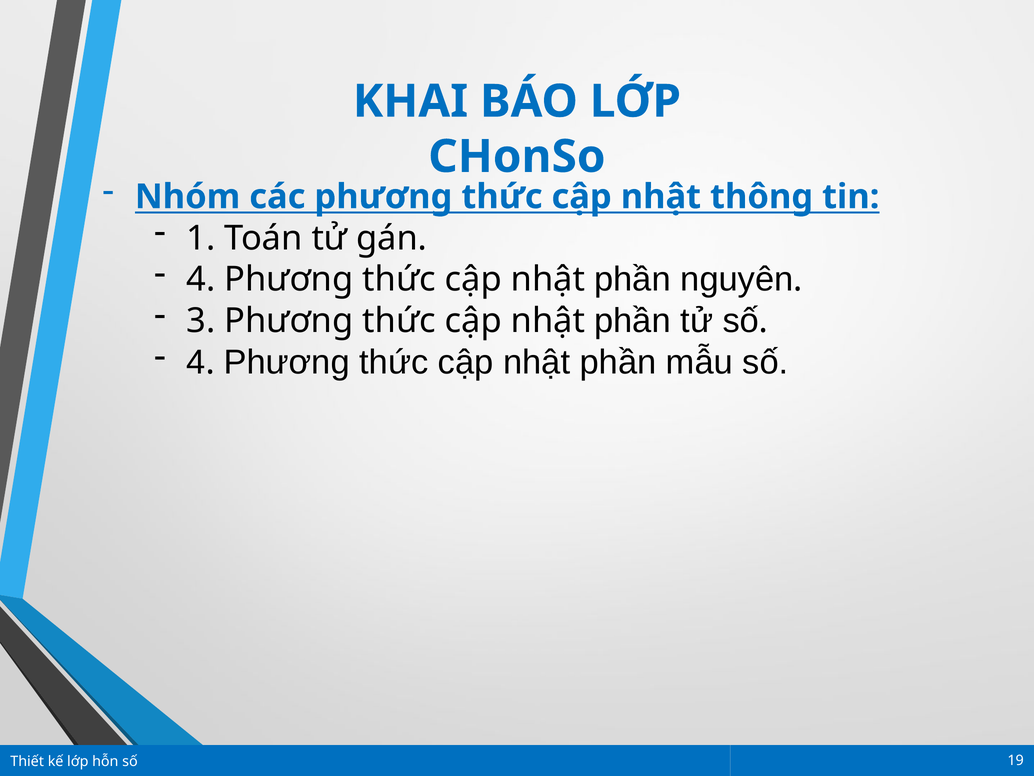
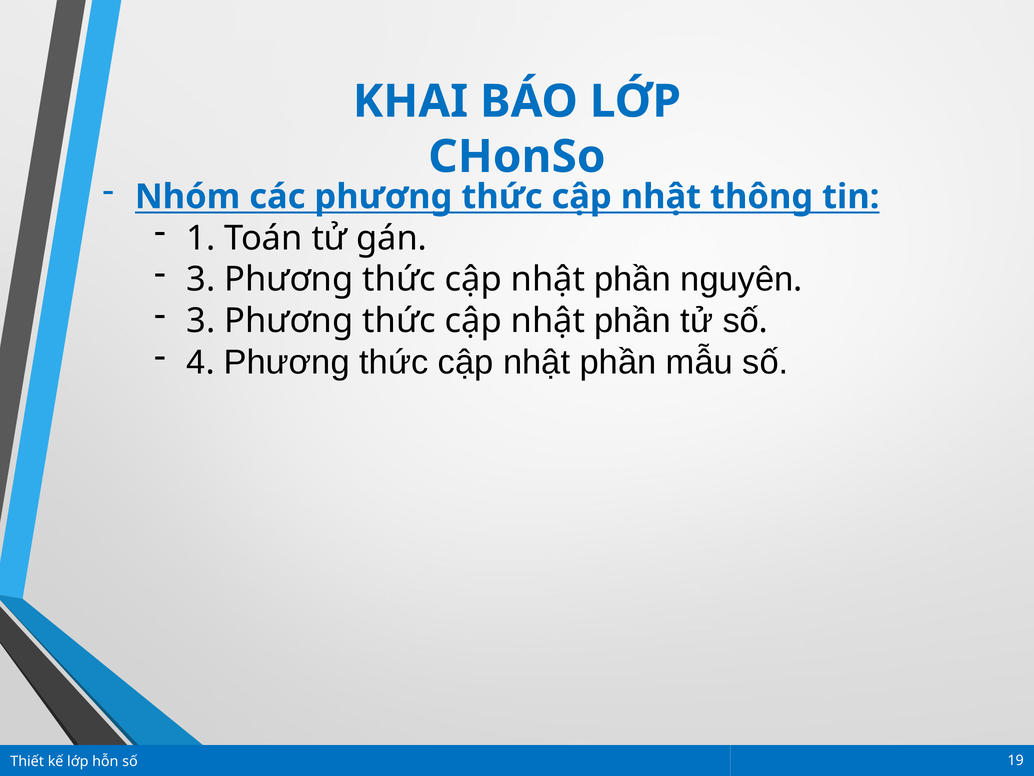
4: 4 -> 3 (201, 279)
